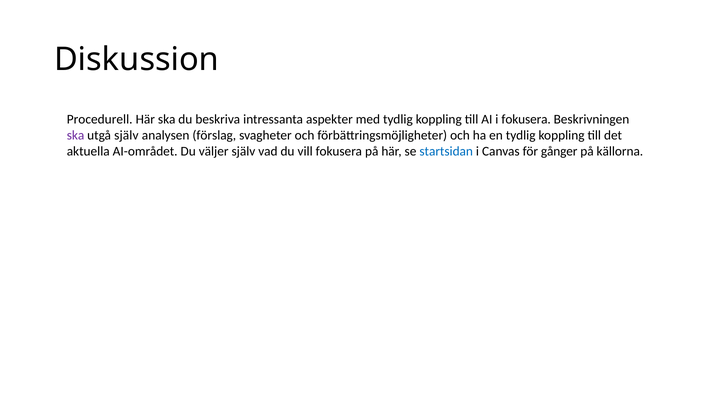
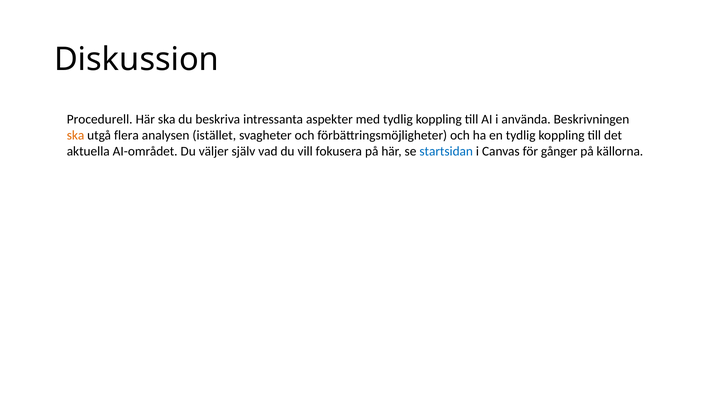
i fokusera: fokusera -> använda (526, 119)
ska colour: purple -> orange (76, 135)
utgå själv: själv -> flera (126, 135)
förslag: förslag -> istället (214, 135)
